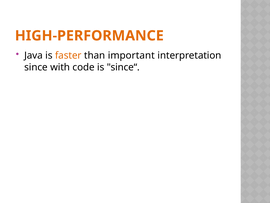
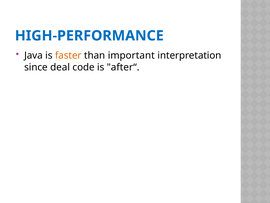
HIGH-PERFORMANCE colour: orange -> blue (89, 36)
with: with -> deal (60, 67)
since“: since“ -> after“ (123, 67)
